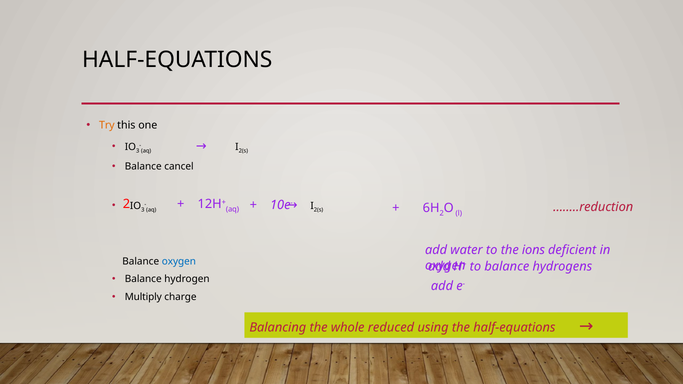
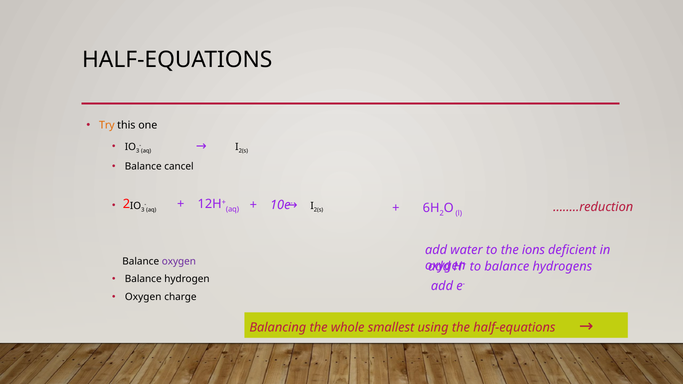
oxygen colour: blue -> purple (179, 261)
Multiply: Multiply -> Oxygen (143, 297)
reduced: reduced -> smallest (391, 328)
